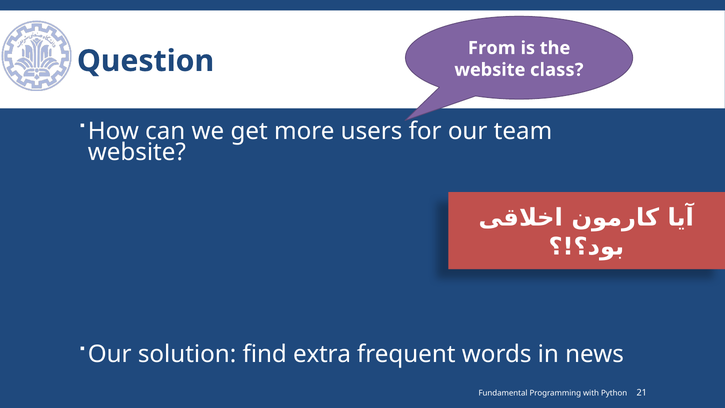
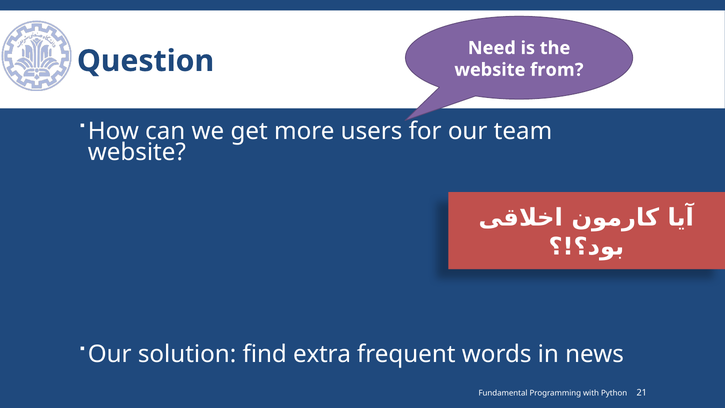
From: From -> Need (492, 48)
class: class -> from (557, 70)
